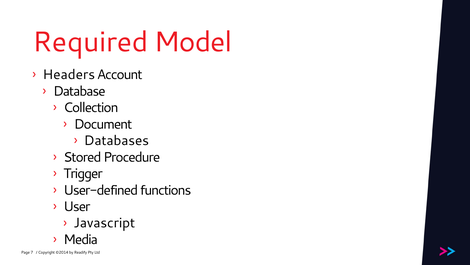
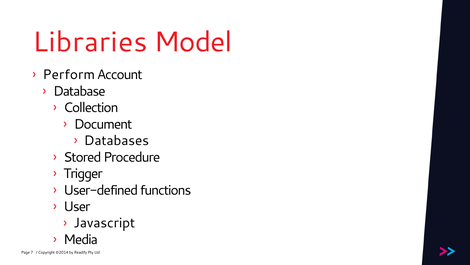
Required: Required -> Libraries (90, 42)
Headers: Headers -> Perform (69, 75)
